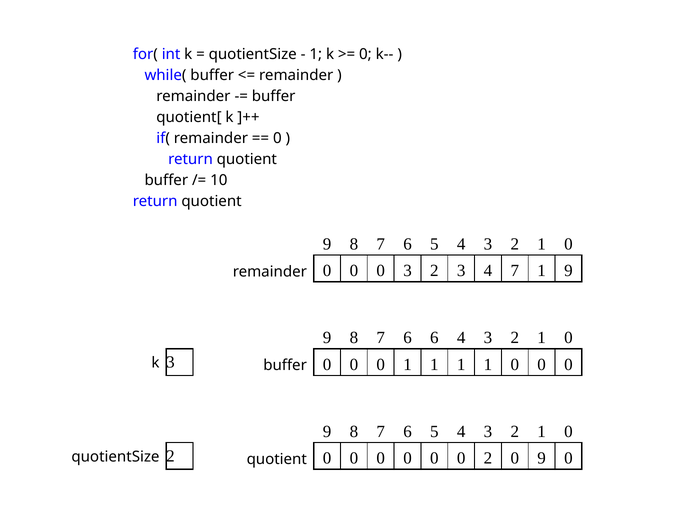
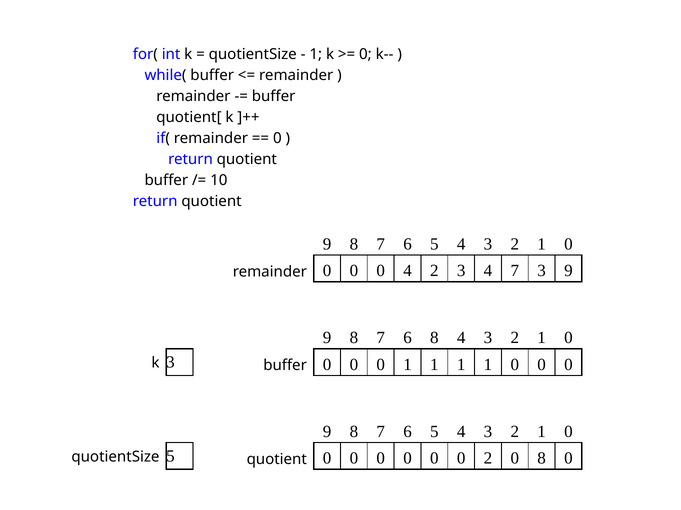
0 3: 3 -> 4 (408, 271)
7 1: 1 -> 3 (542, 271)
6 6: 6 -> 8 (434, 338)
quotientSize 2: 2 -> 5 (170, 457)
2 0 9: 9 -> 8 (542, 459)
